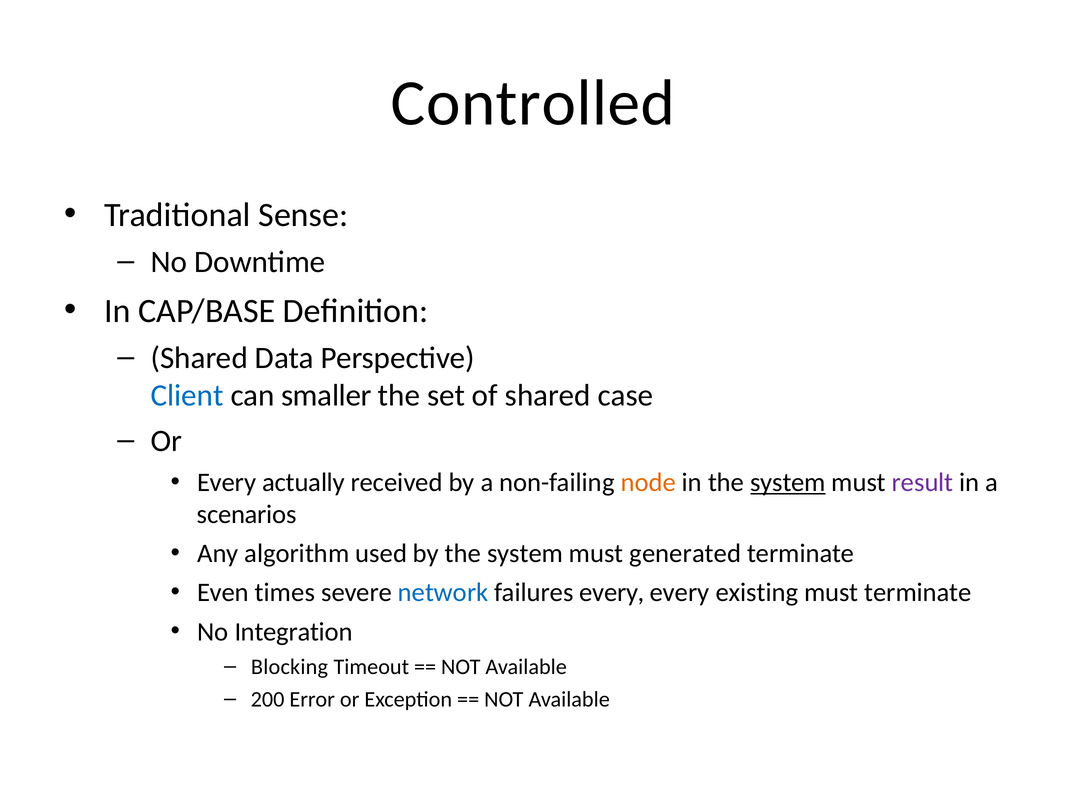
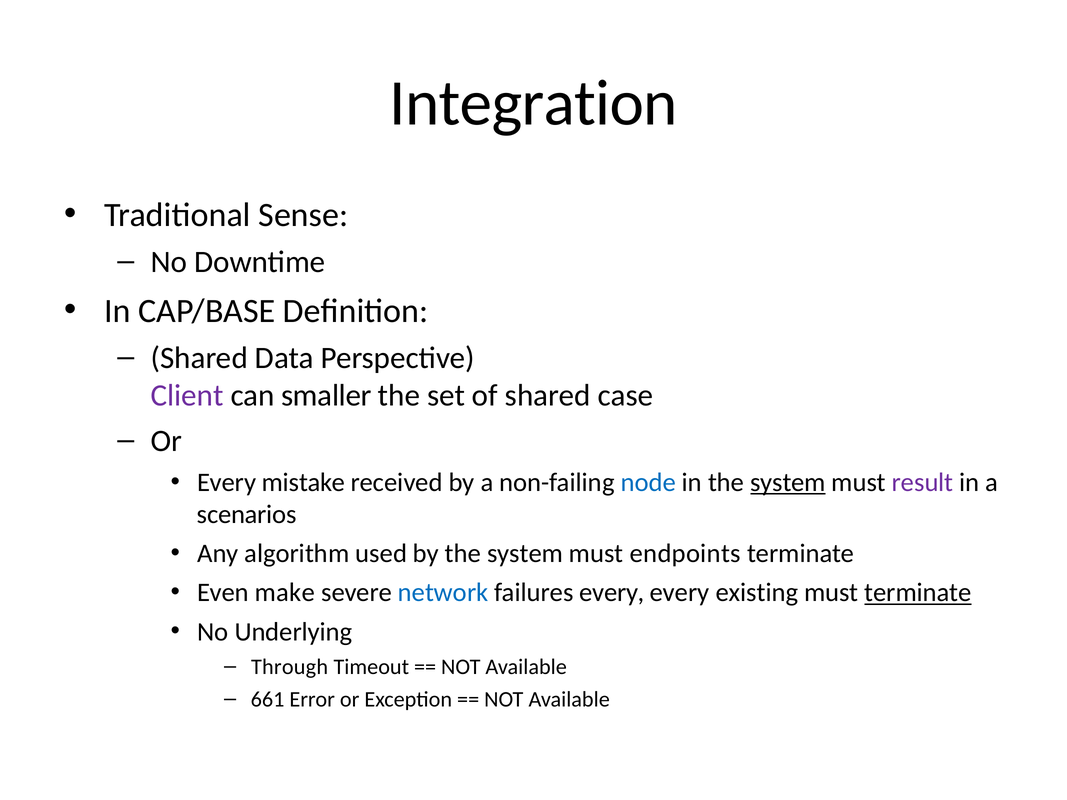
Controlled: Controlled -> Integration (534, 103)
Client colour: blue -> purple (187, 395)
actually: actually -> mistake (304, 483)
node colour: orange -> blue (648, 483)
generated: generated -> endpoints (685, 554)
times: times -> make (285, 593)
terminate underline: none -> present (918, 593)
Integration: Integration -> Underlying (293, 632)
Blocking: Blocking -> Through (290, 667)
200: 200 -> 661 (268, 699)
